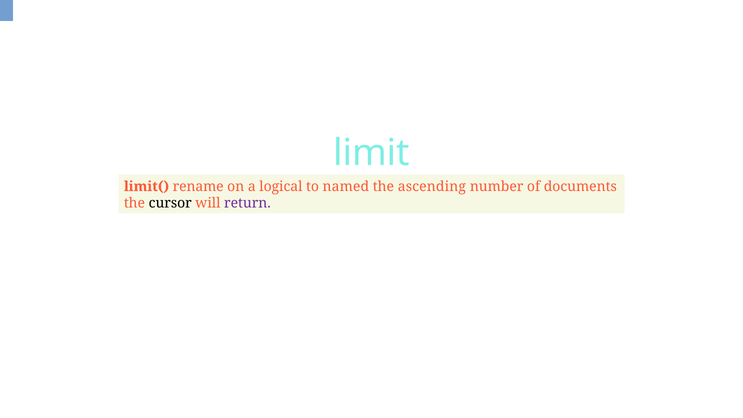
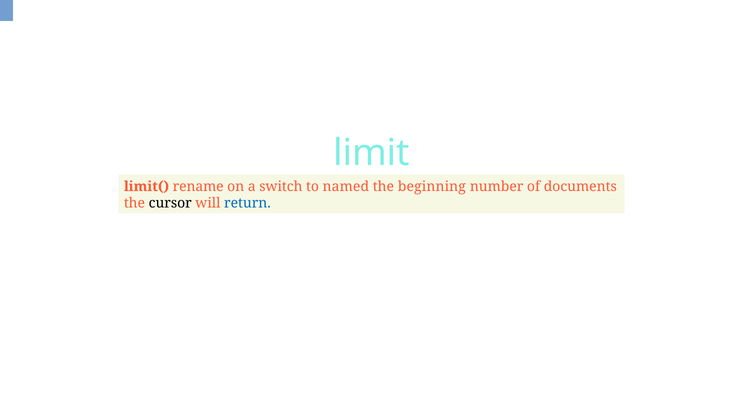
logical: logical -> switch (281, 186)
ascending: ascending -> beginning (432, 186)
return colour: purple -> blue (247, 203)
